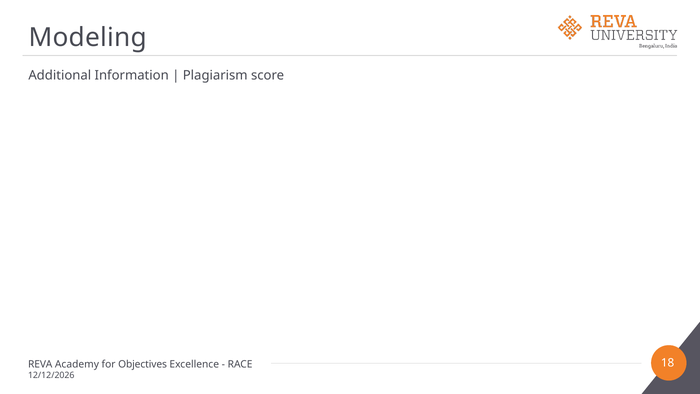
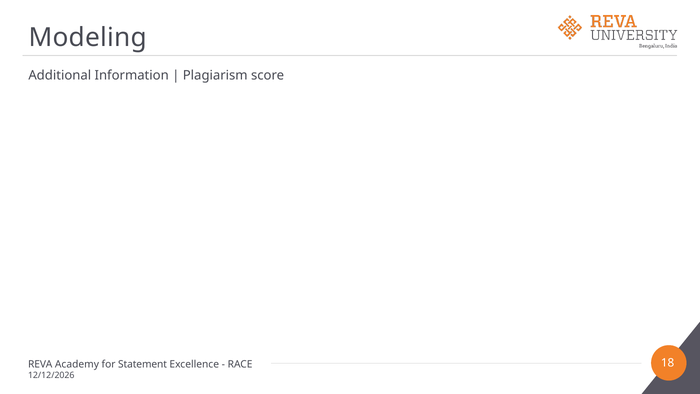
Objectives: Objectives -> Statement (143, 364)
